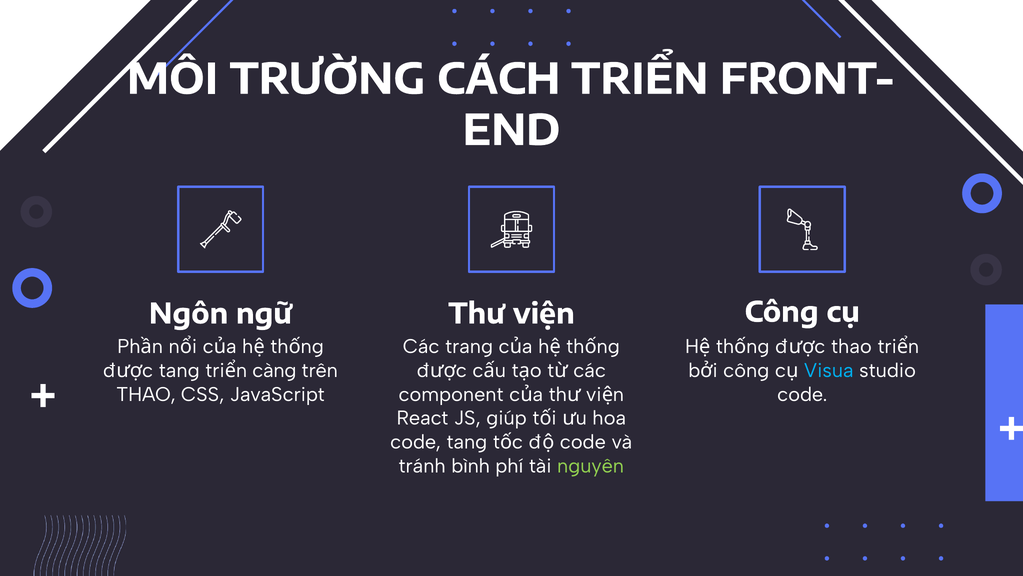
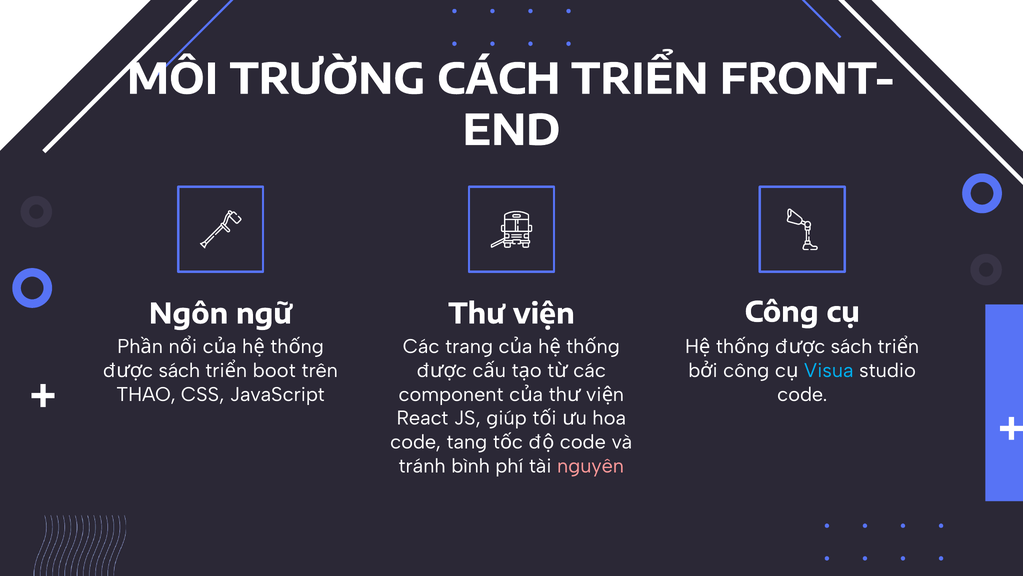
thao: thao -> sách (852, 346)
tang: tang -> sách (179, 370)
càng: càng -> boot (274, 370)
nguyên colour: light green -> pink (591, 466)
